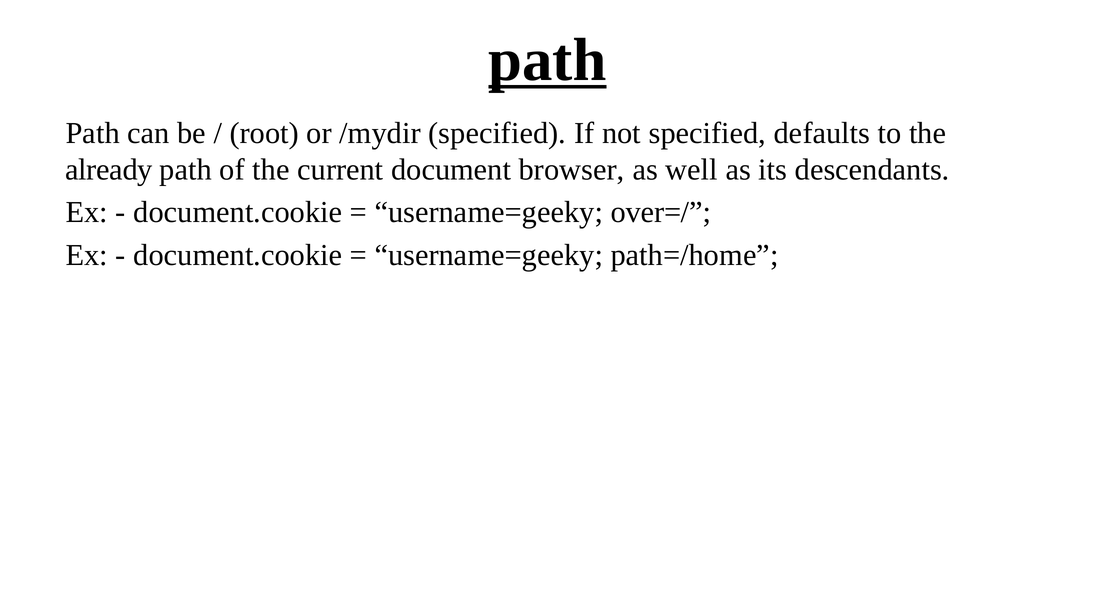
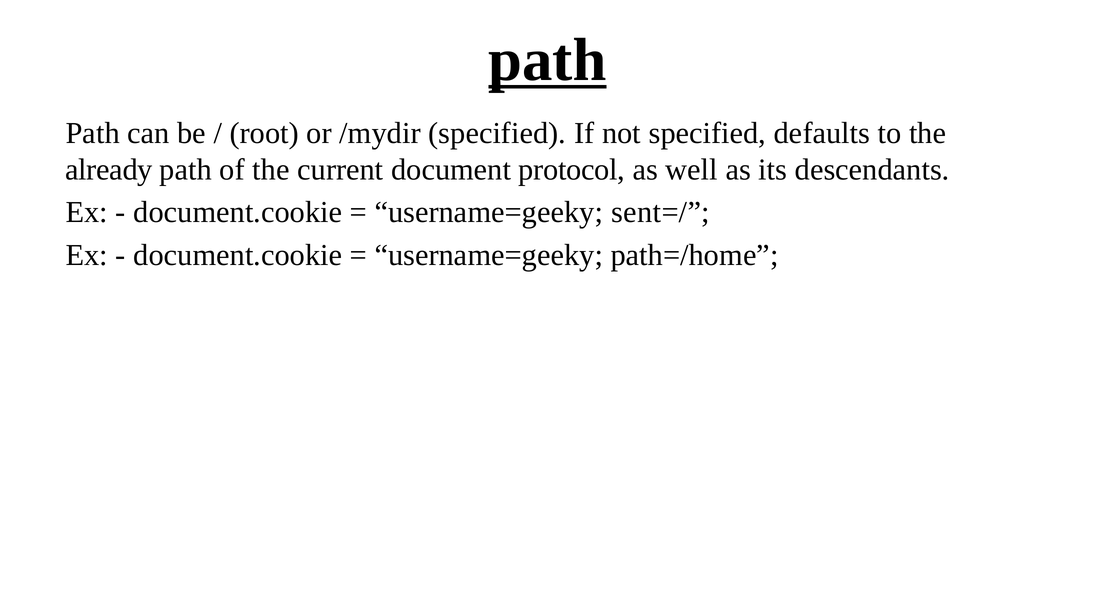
browser: browser -> protocol (572, 170)
over=/: over=/ -> sent=/ (661, 212)
